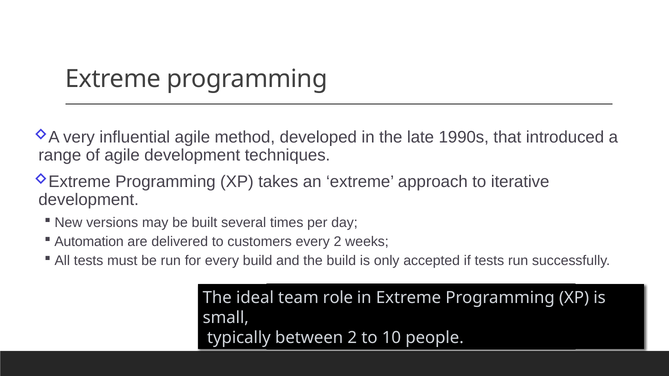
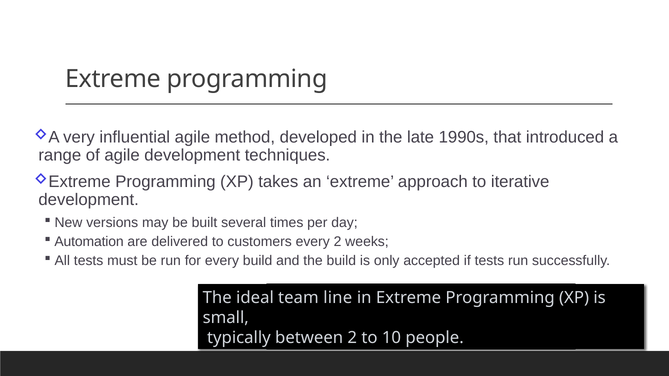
role: role -> line (338, 298)
